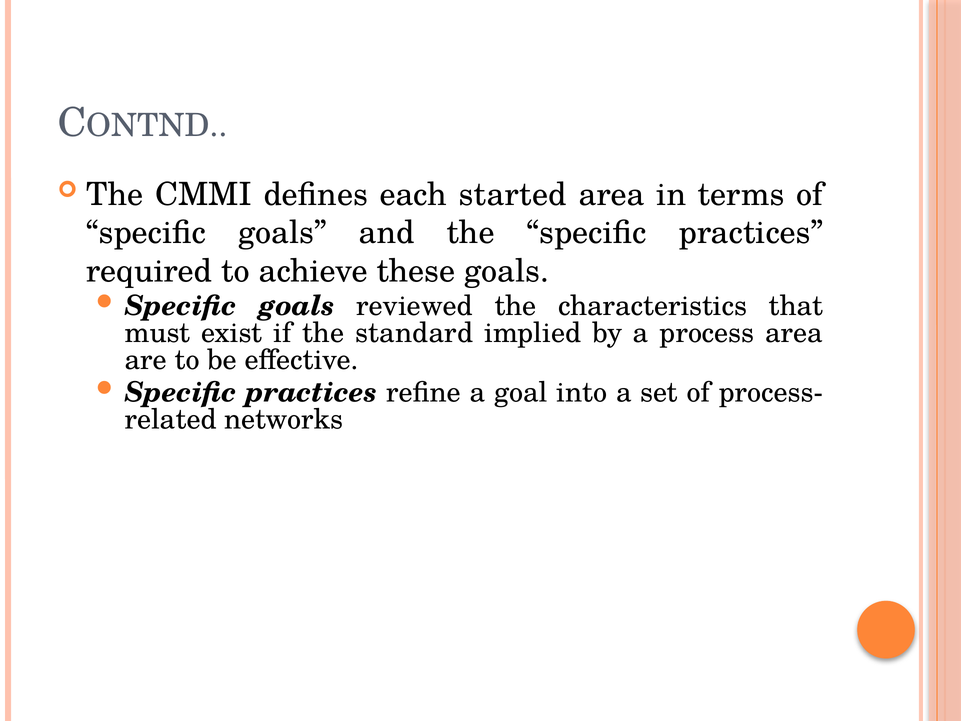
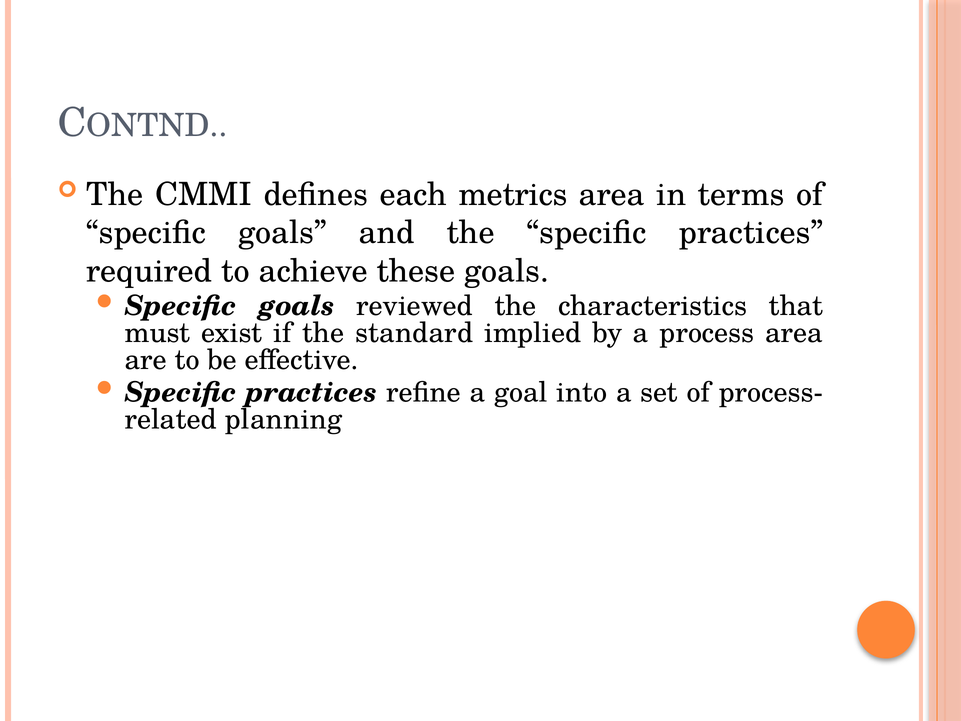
started: started -> metrics (513, 194)
networks: networks -> planning (283, 419)
